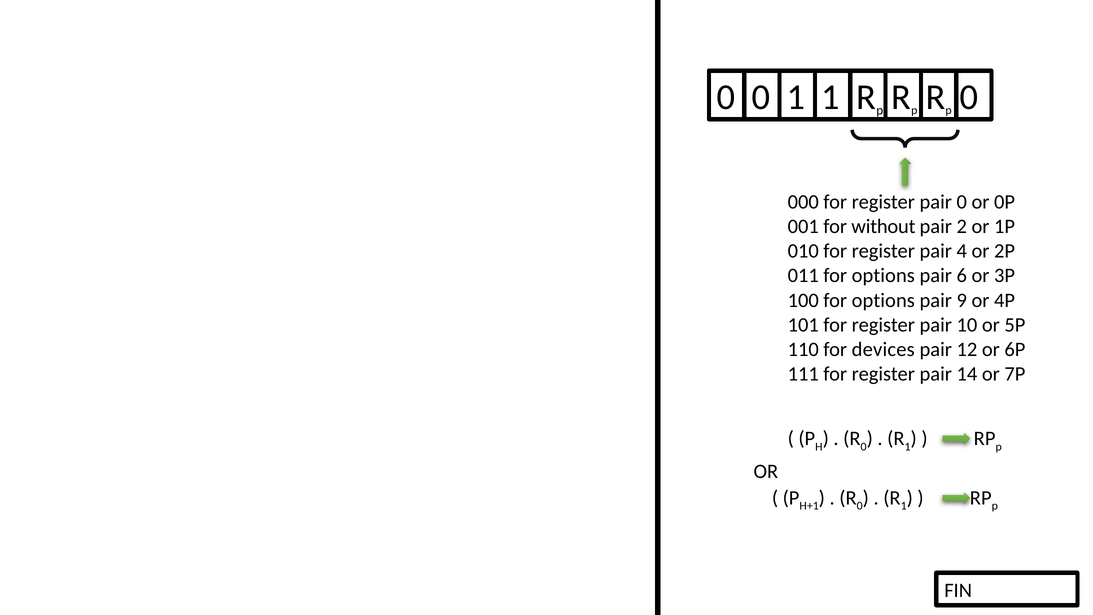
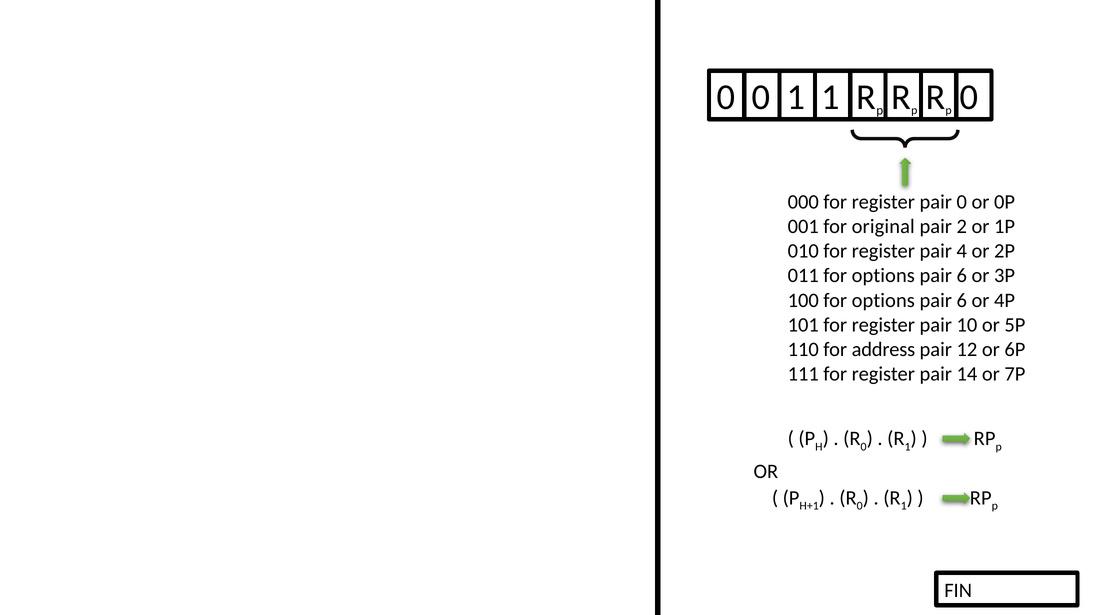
without: without -> original (883, 226)
9: 9 -> 6 (962, 300)
devices: devices -> address (883, 349)
